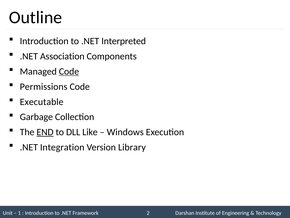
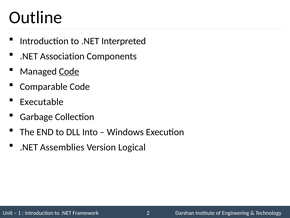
Permissions: Permissions -> Comparable (44, 86)
END underline: present -> none (45, 132)
Like: Like -> Into (90, 132)
Integration: Integration -> Assemblies (62, 147)
Library: Library -> Logical (132, 147)
